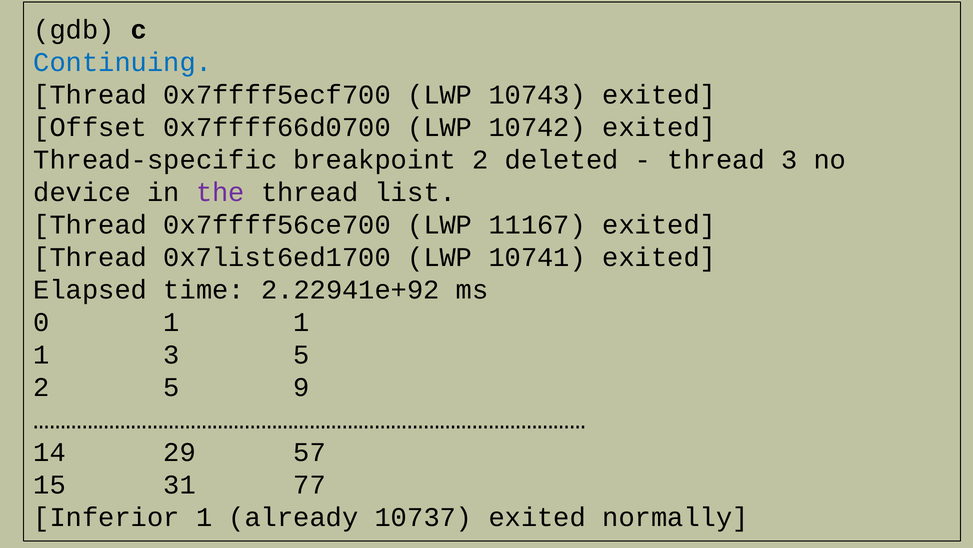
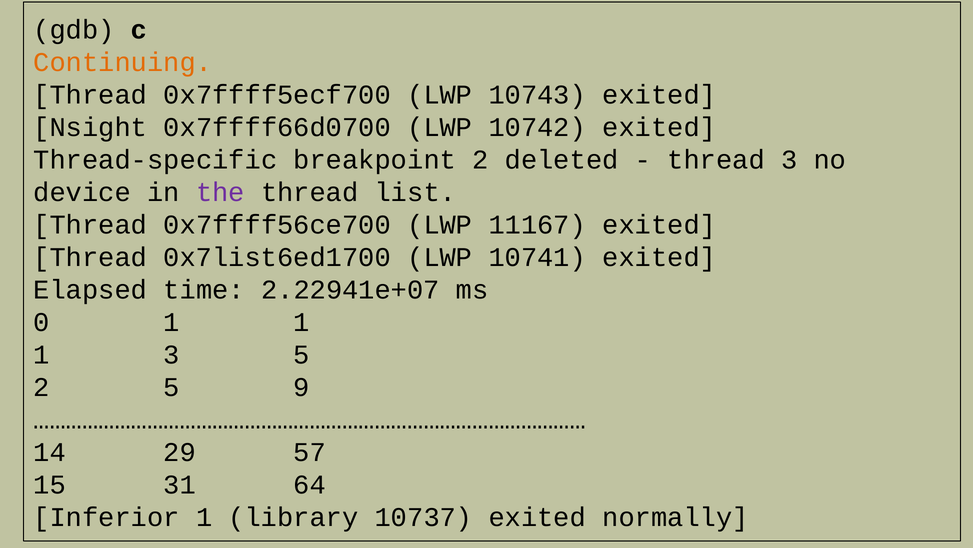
Continuing colour: blue -> orange (123, 62)
Offset: Offset -> Nsight (90, 127)
2.22941e+92: 2.22941e+92 -> 2.22941e+07 (350, 289)
77: 77 -> 64 (310, 484)
already: already -> library (293, 516)
